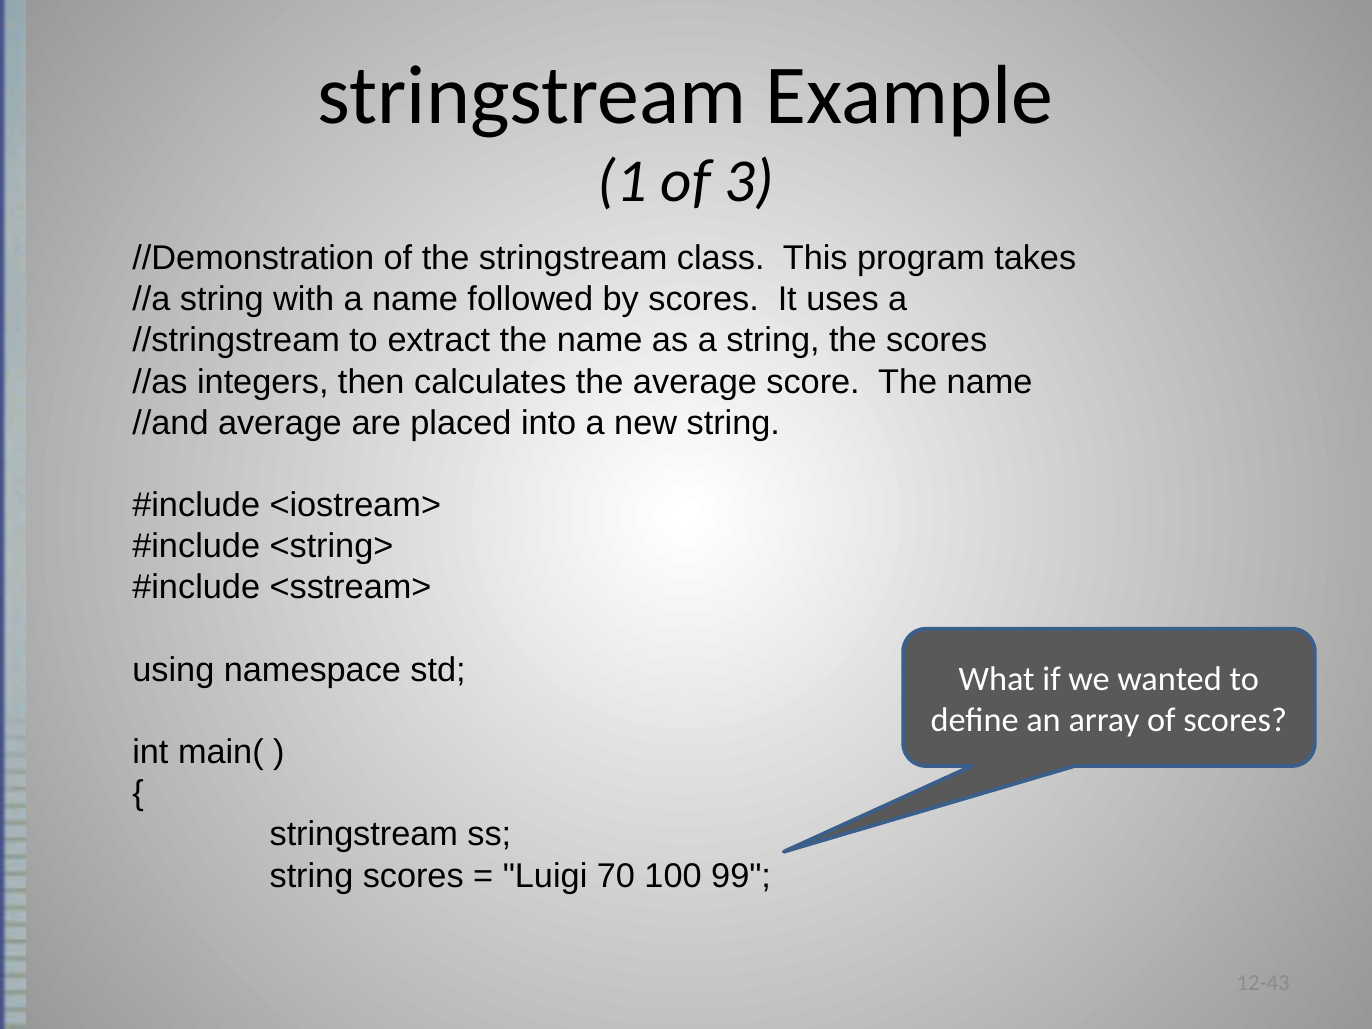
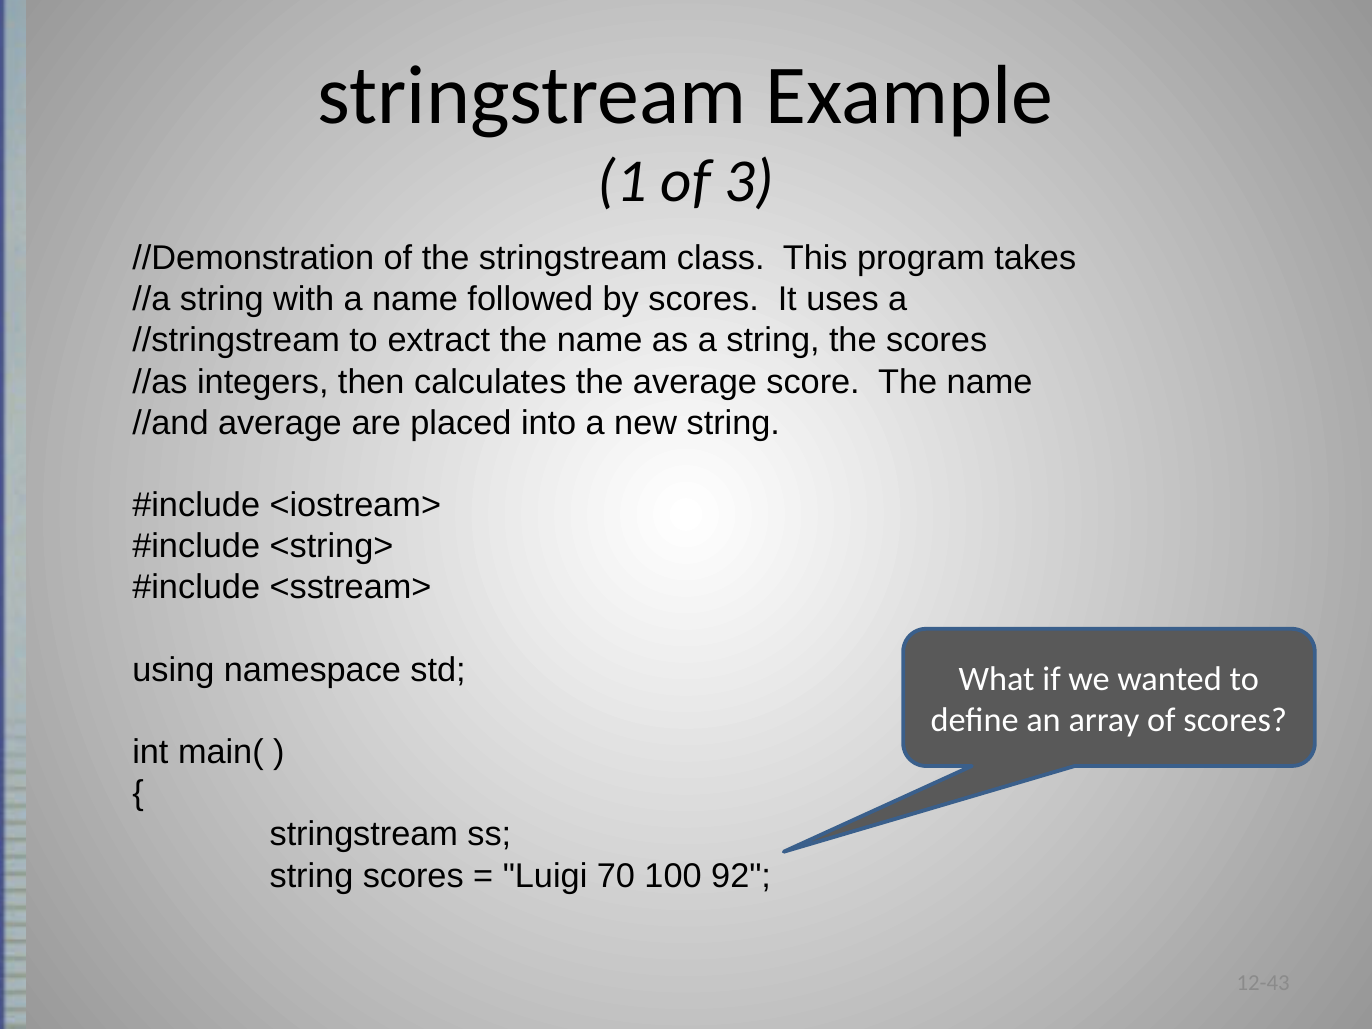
99: 99 -> 92 (741, 876)
